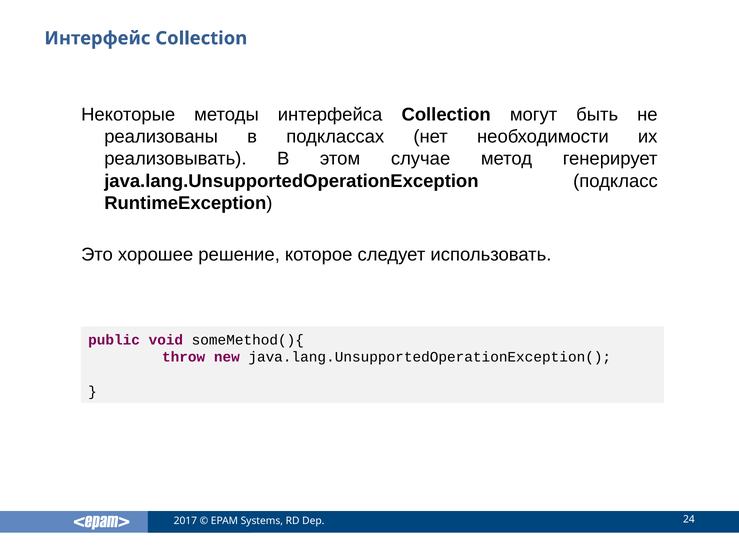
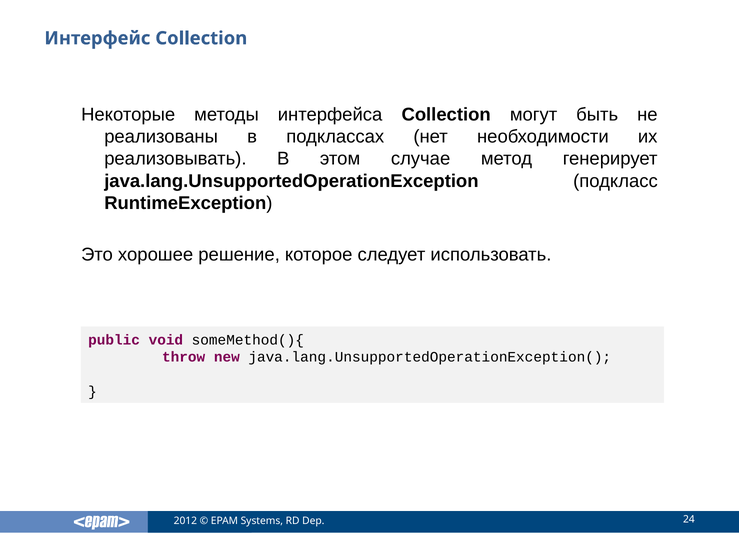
2017: 2017 -> 2012 (185, 521)
